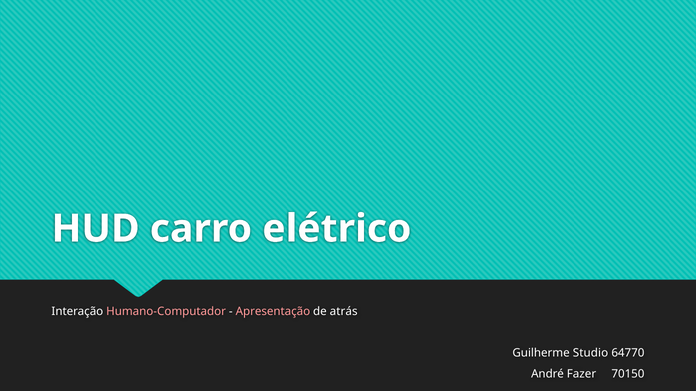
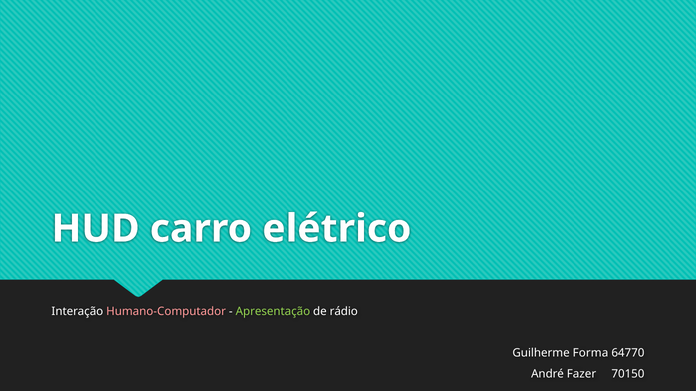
Apresentação colour: pink -> light green (273, 312)
atrás: atrás -> rádio (344, 312)
Studio: Studio -> Forma (590, 354)
